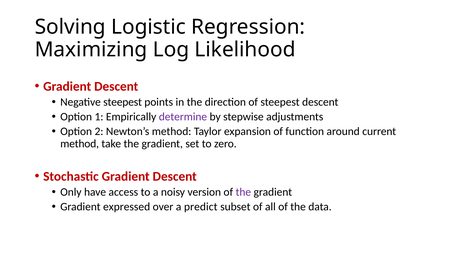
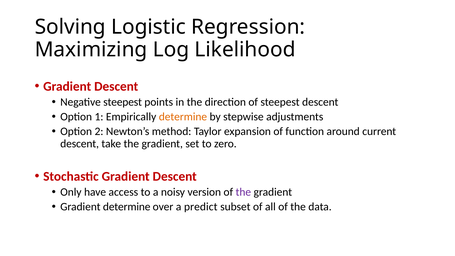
determine colour: purple -> orange (183, 117)
method: method -> descent (80, 144)
Gradient expressed: expressed -> determine (127, 207)
